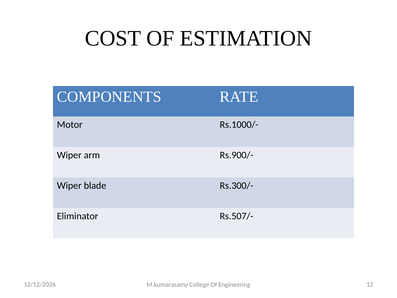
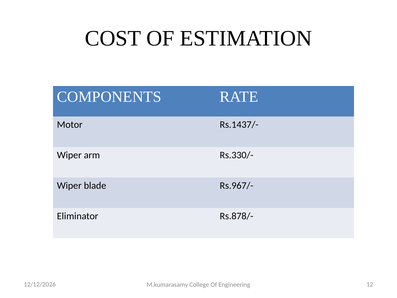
Rs.1000/-: Rs.1000/- -> Rs.1437/- (239, 125)
Rs.900/-: Rs.900/- -> Rs.330/- (237, 155)
Rs.300/-: Rs.300/- -> Rs.967/- (237, 185)
Rs.507/-: Rs.507/- -> Rs.878/- (237, 216)
